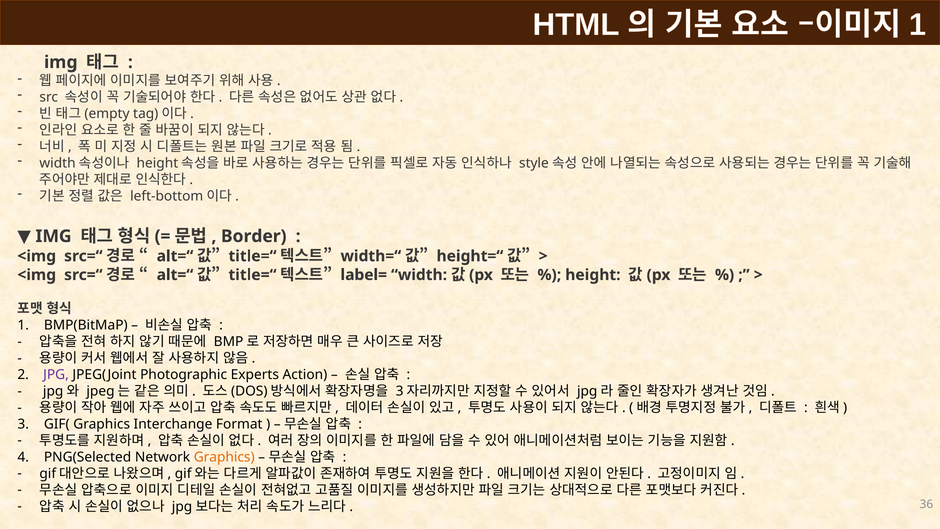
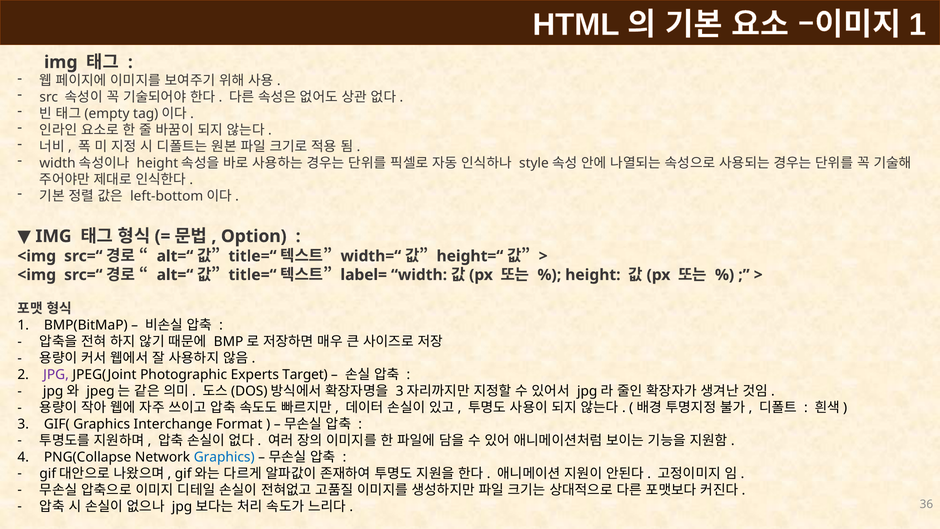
Border: Border -> Option (254, 236)
Action: Action -> Target (305, 375)
PNG(Selected: PNG(Selected -> PNG(Collapse (88, 457)
Graphics colour: orange -> blue (224, 457)
